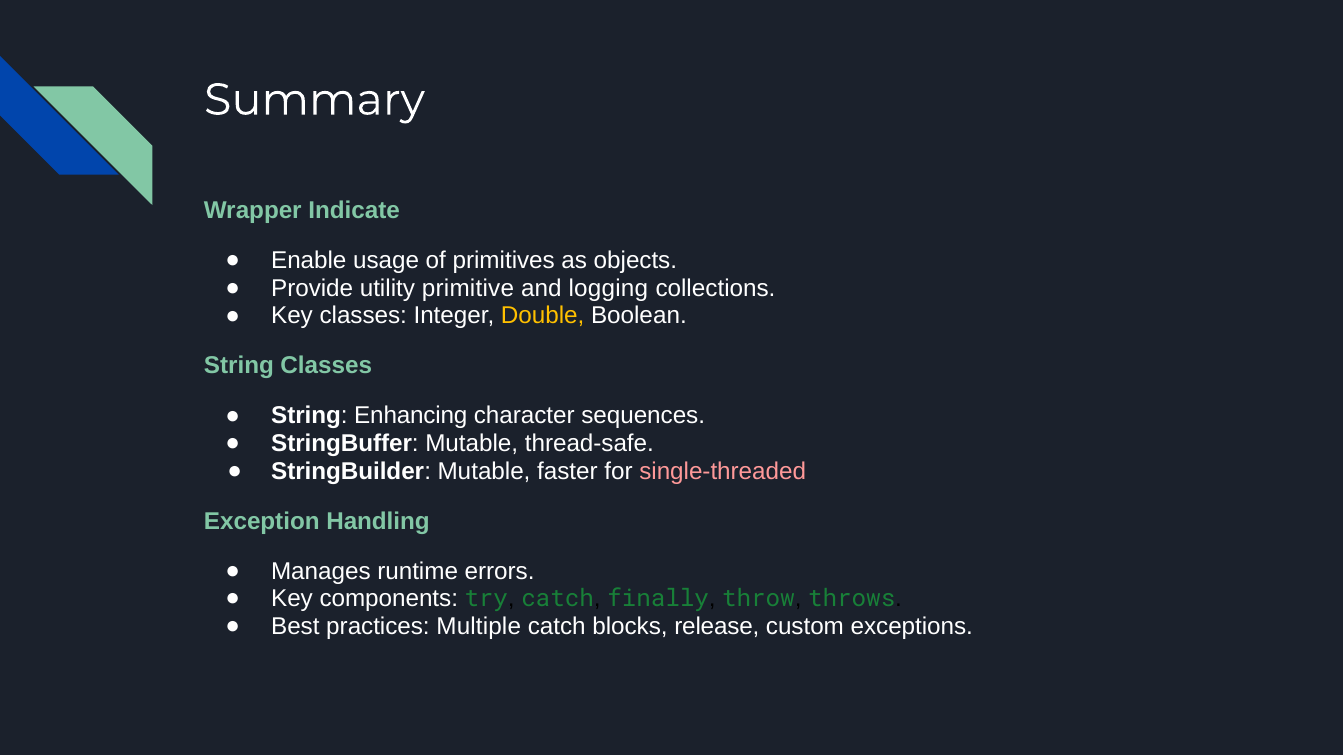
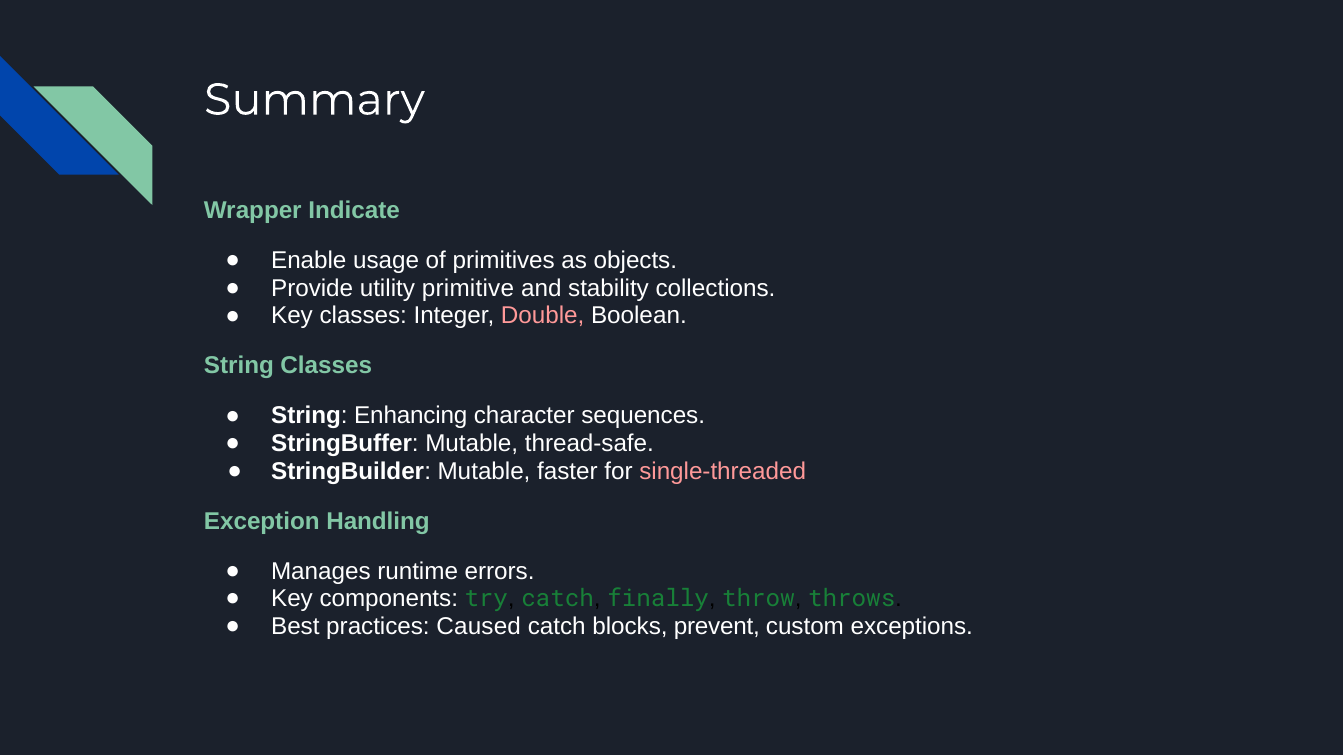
logging: logging -> stability (609, 288)
Double colour: yellow -> pink (543, 316)
Multiple: Multiple -> Caused (479, 627)
release: release -> prevent (717, 627)
